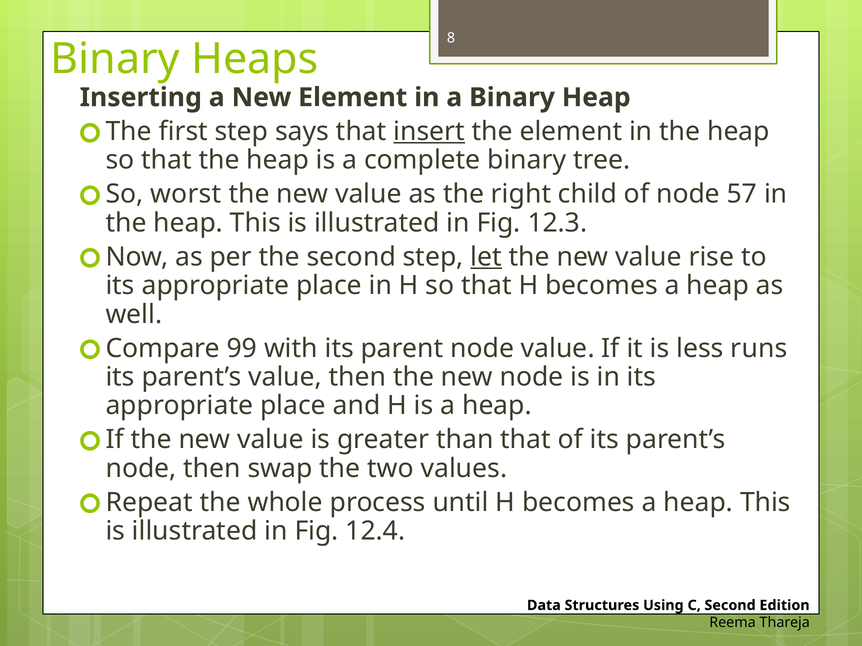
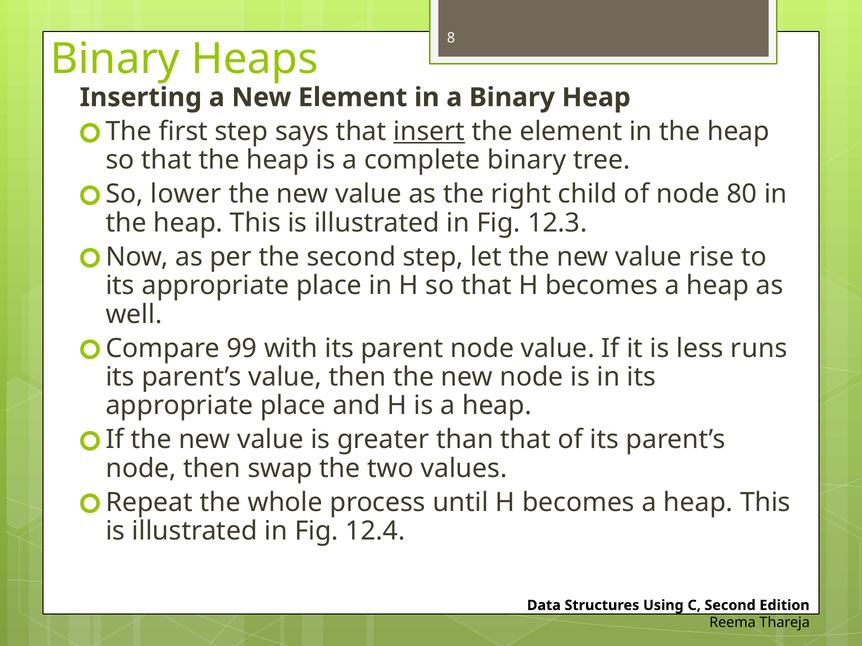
worst: worst -> lower (186, 194)
57: 57 -> 80 (742, 194)
let underline: present -> none (486, 257)
